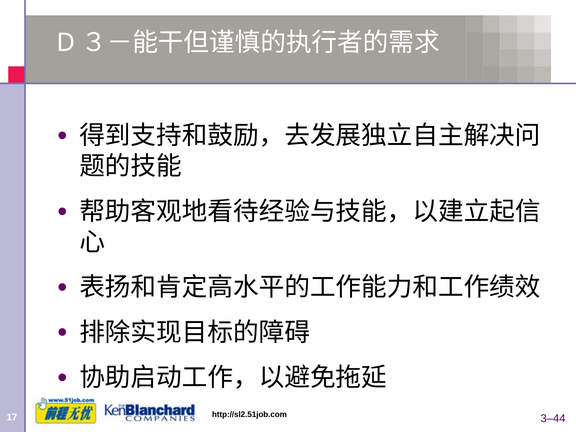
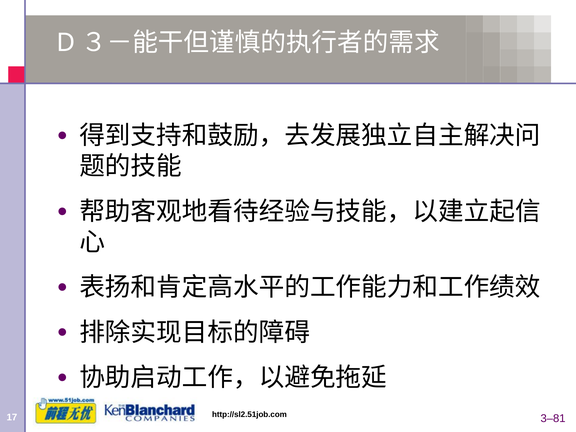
3–44: 3–44 -> 3–81 (553, 418)
